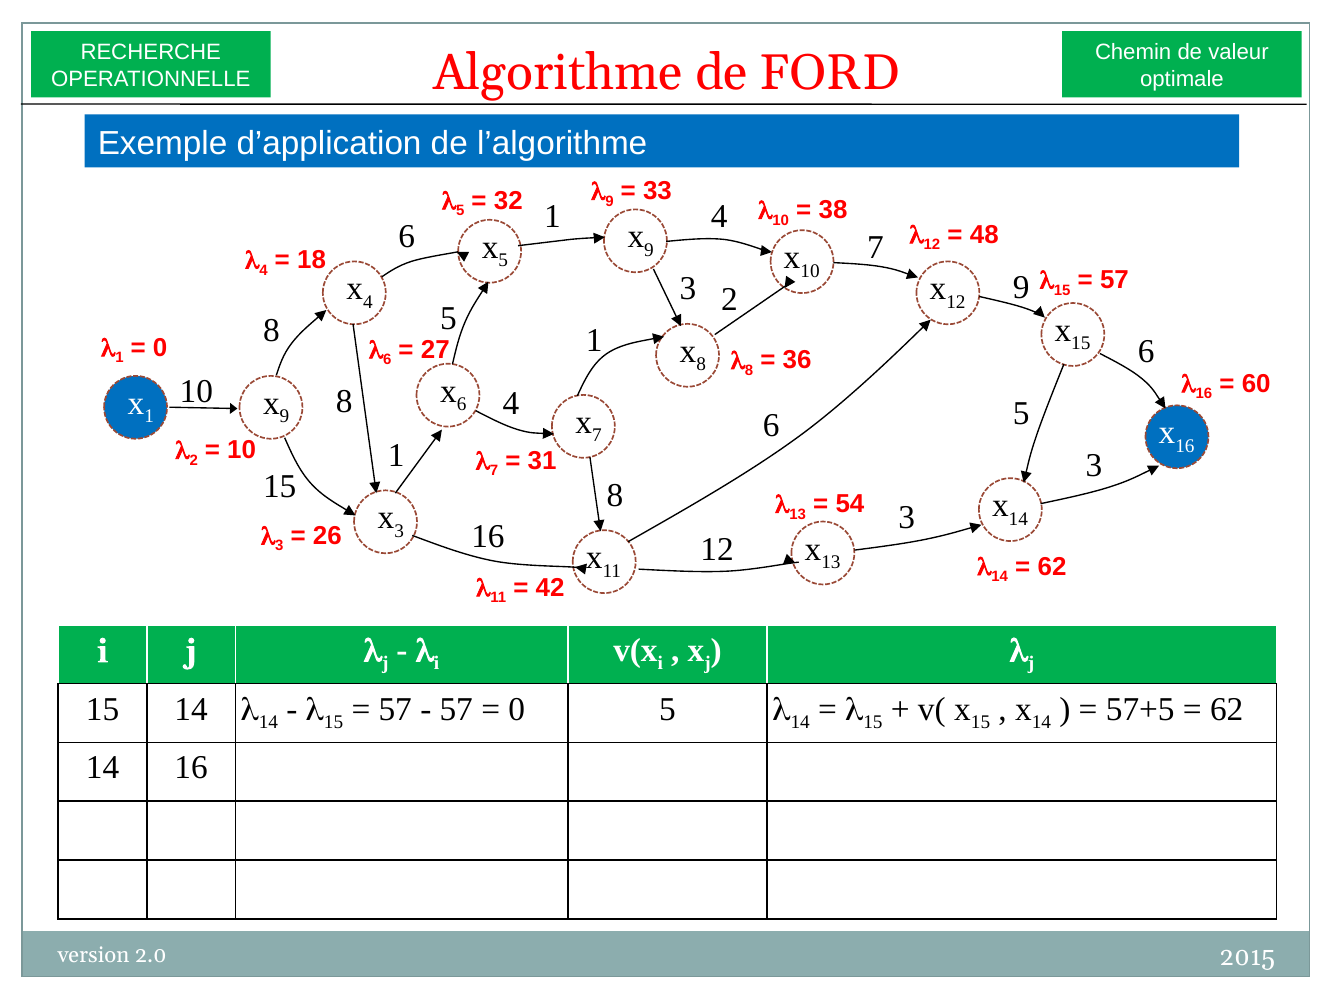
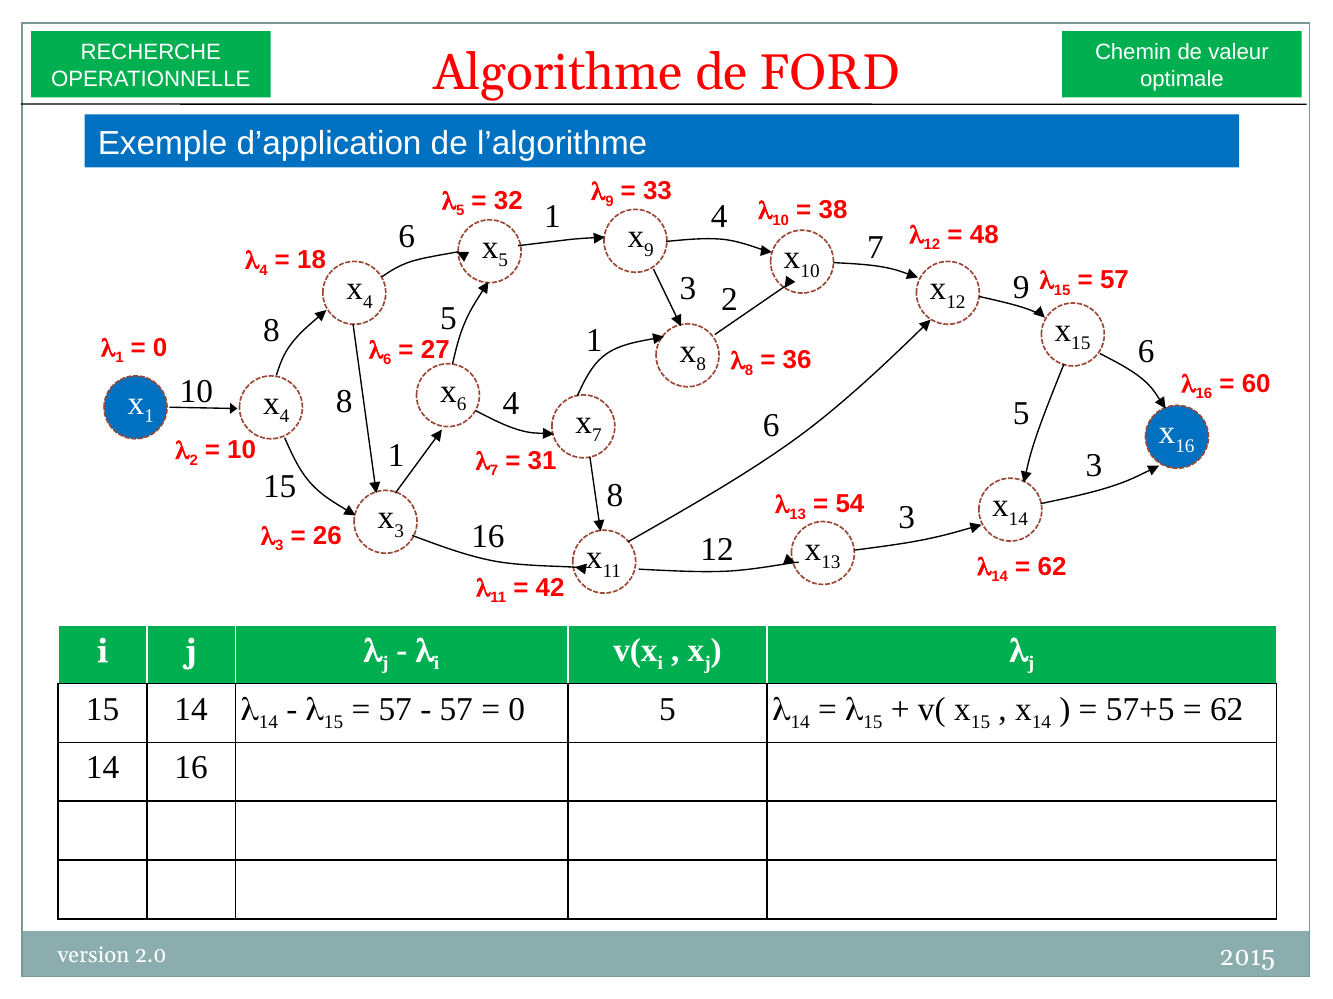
9: 9 -> 4 (285, 417)
